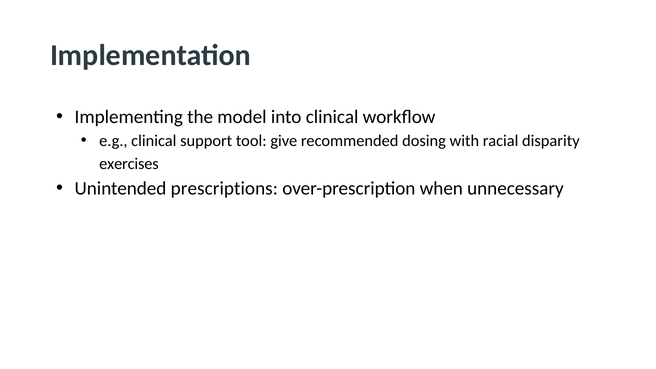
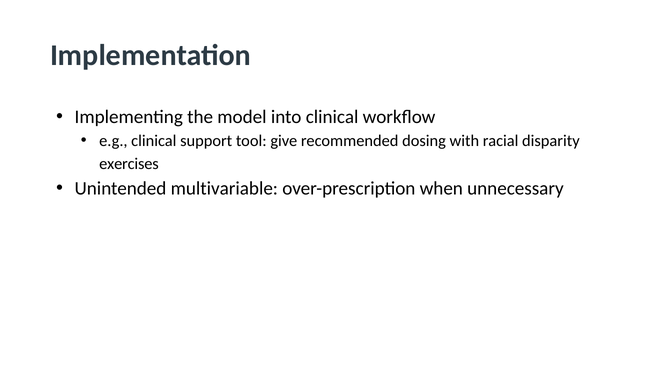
prescriptions: prescriptions -> multivariable (224, 188)
